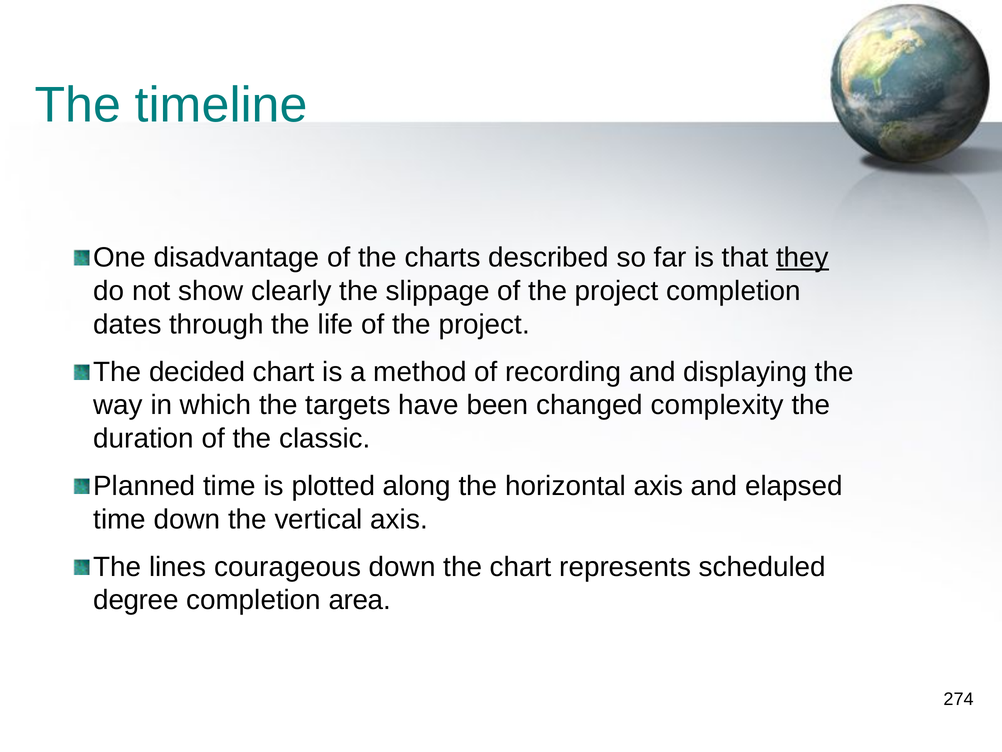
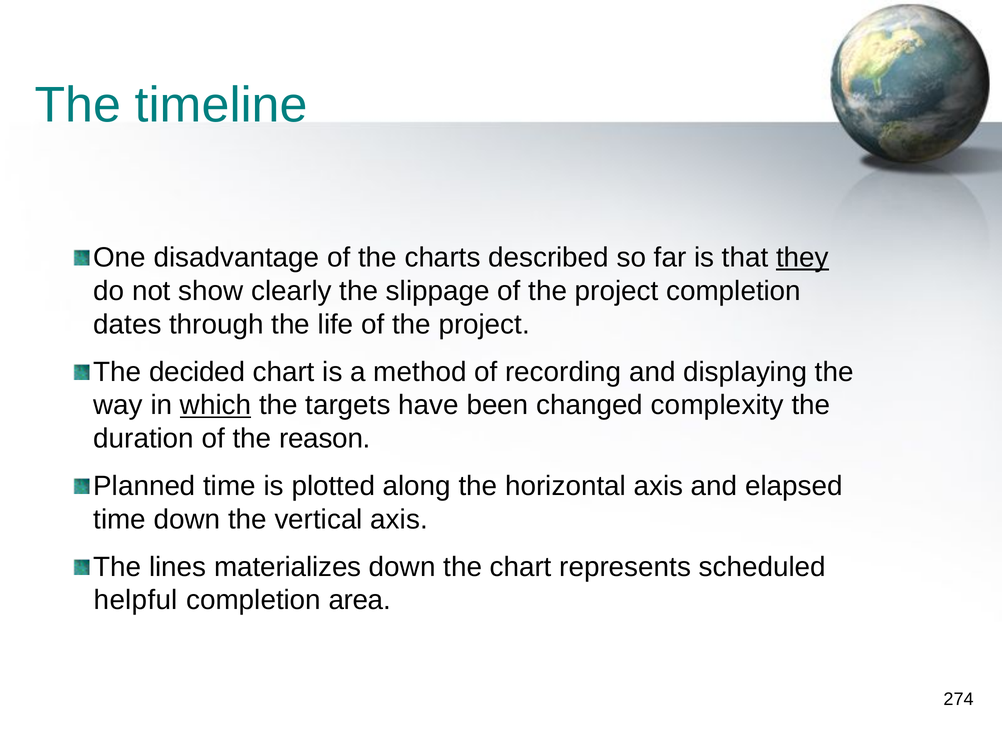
which underline: none -> present (216, 405)
classic: classic -> reason (325, 438)
courageous: courageous -> materializes (288, 566)
degree: degree -> helpful (136, 600)
